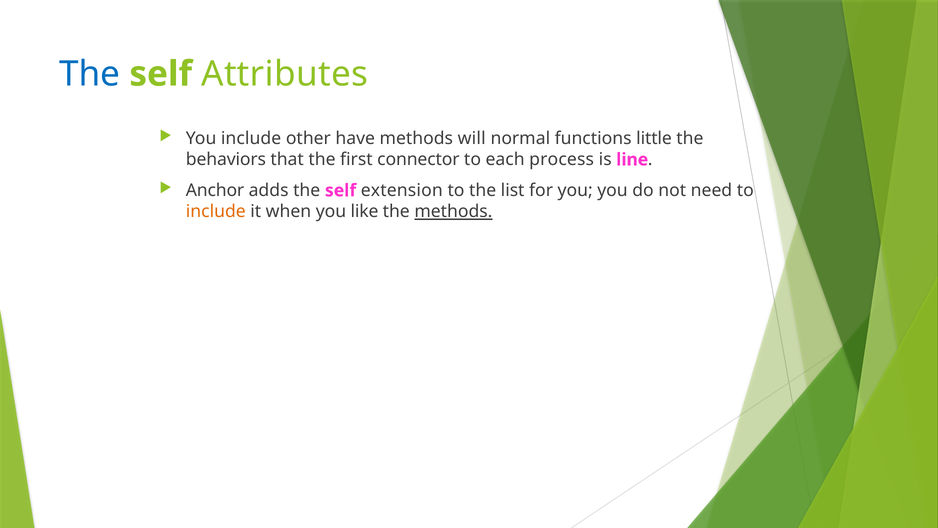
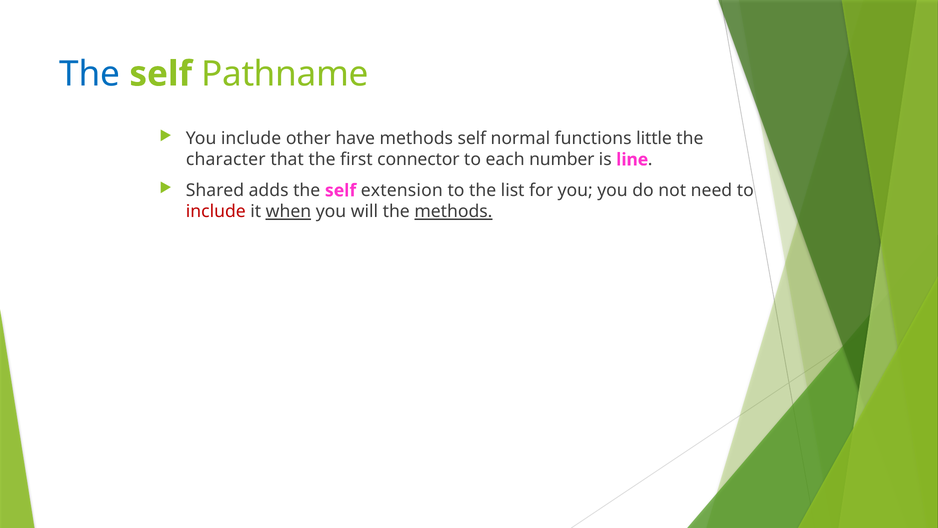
Attributes: Attributes -> Pathname (285, 74)
methods will: will -> self (472, 138)
behaviors: behaviors -> character (226, 160)
process: process -> number (562, 160)
Anchor: Anchor -> Shared (215, 190)
include colour: orange -> red (216, 212)
when underline: none -> present (288, 212)
like: like -> will (364, 212)
